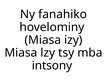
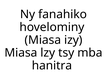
intsony: intsony -> hanitra (52, 66)
